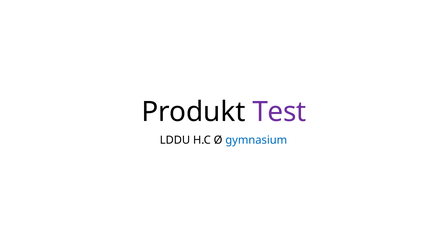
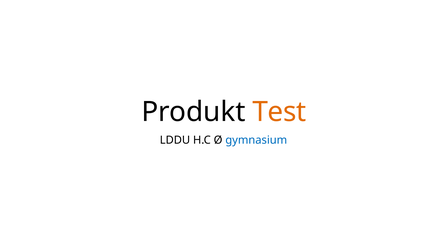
Test colour: purple -> orange (279, 112)
